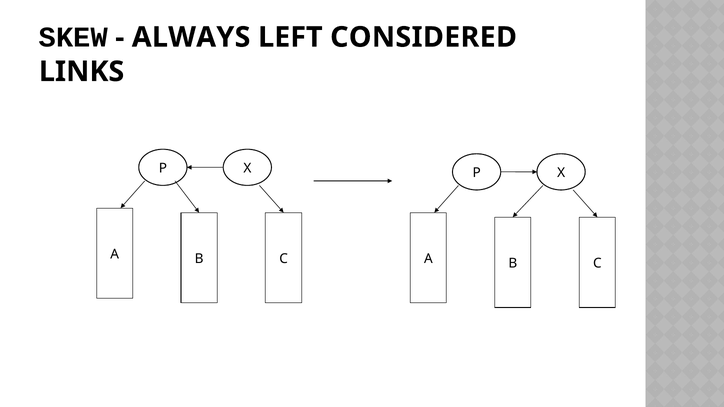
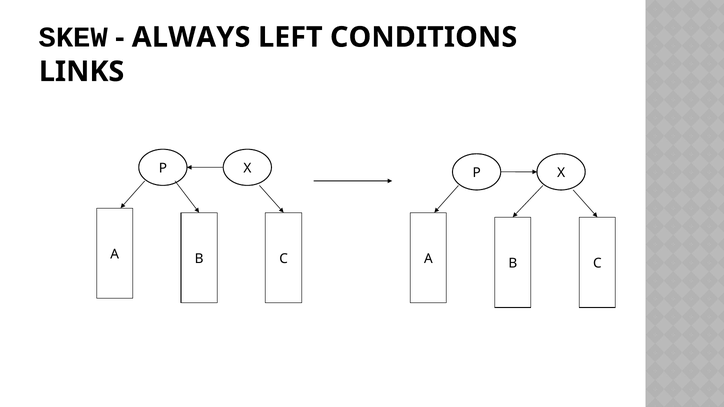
CONSIDERED: CONSIDERED -> CONDITIONS (424, 37)
